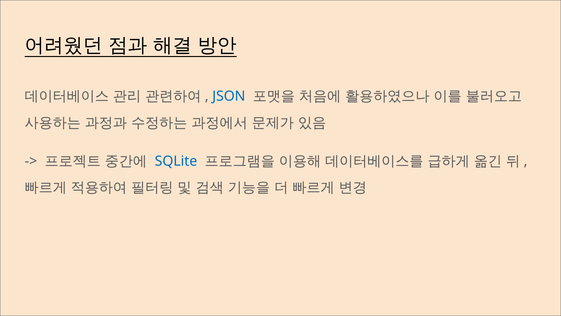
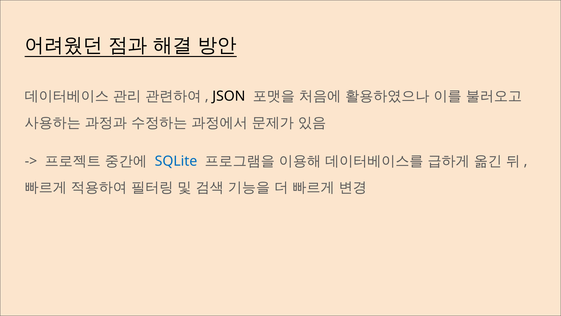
JSON colour: blue -> black (229, 96)
